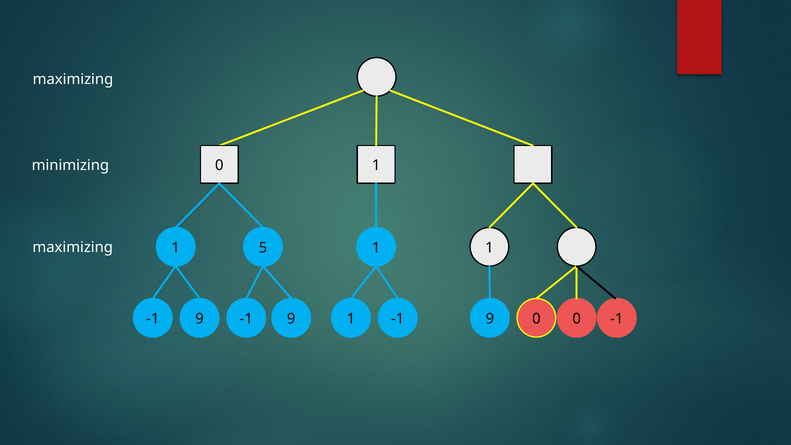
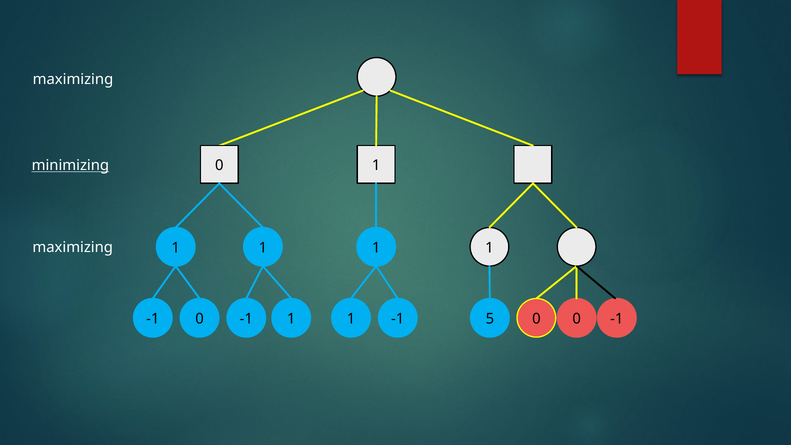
minimizing underline: none -> present (70, 165)
5: 5 -> 1 (263, 248)
9: 9 -> 0 (200, 319)
9: 9 -> 1 (291, 319)
1 -1 9: 9 -> 5 (490, 319)
